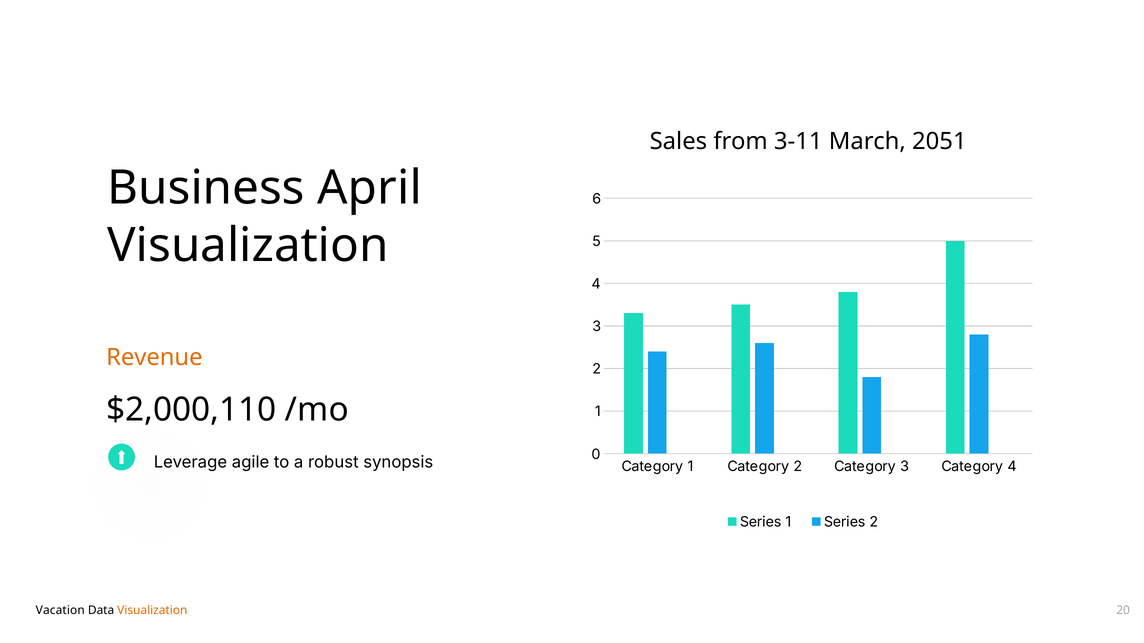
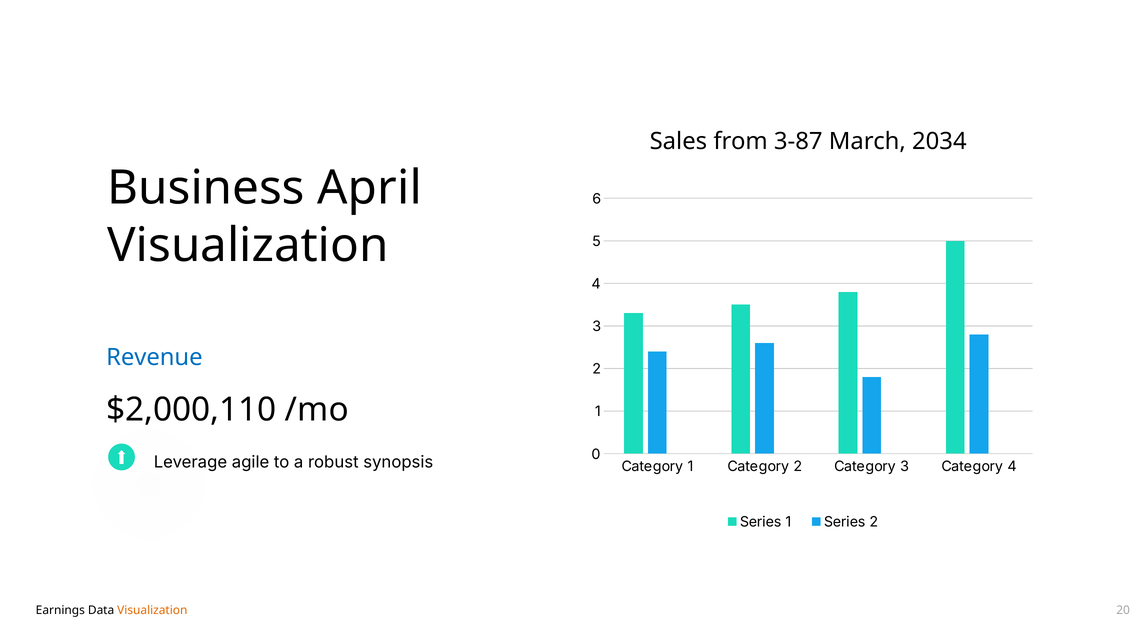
3-11: 3-11 -> 3-87 (798, 141)
2051: 2051 -> 2034 (939, 141)
Revenue colour: orange -> blue (154, 358)
Vacation: Vacation -> Earnings (60, 611)
